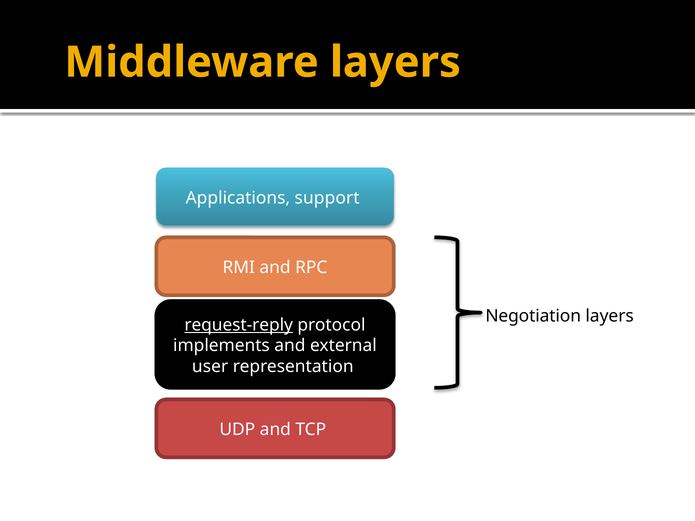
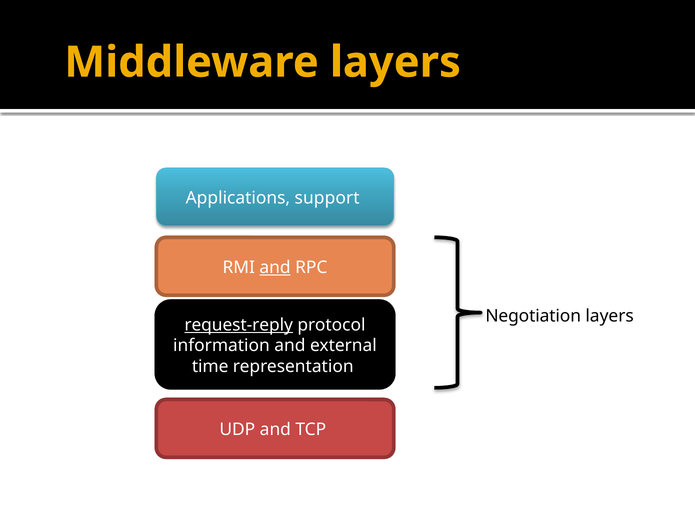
and underline: none -> present (275, 268)
implements: implements -> information (221, 346)
user: user -> time (210, 367)
